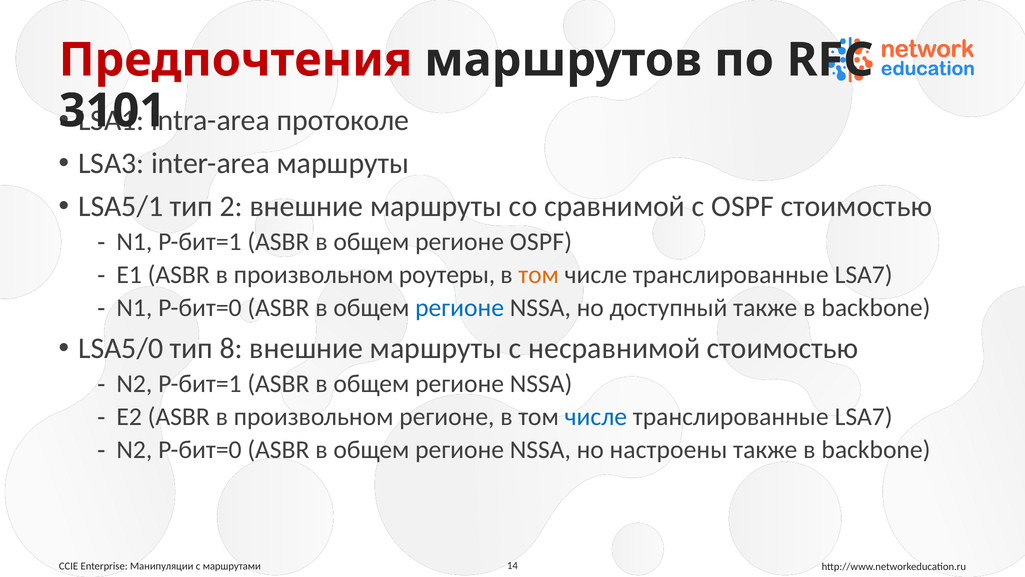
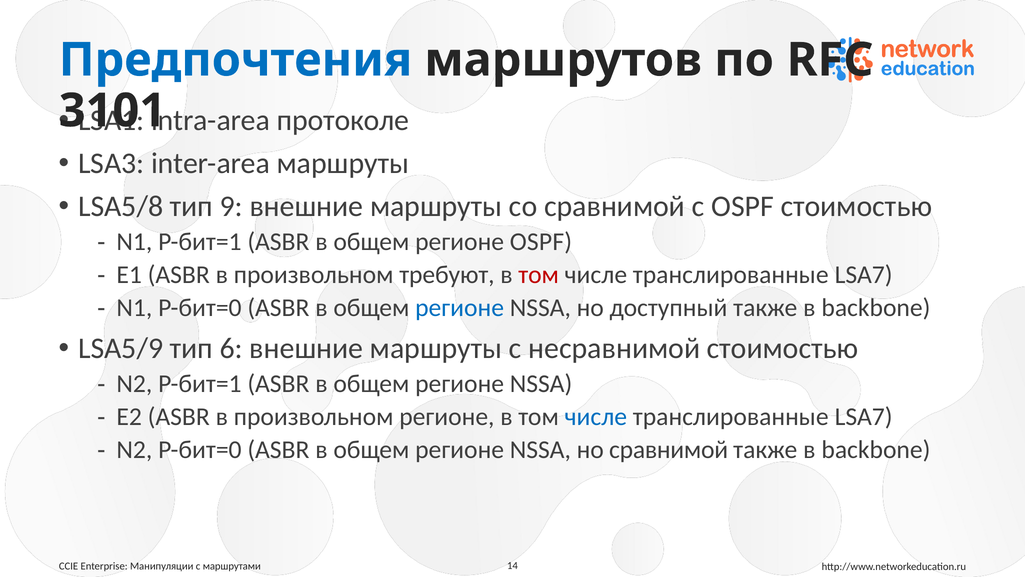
Предпочтения colour: red -> blue (236, 60)
LSA5/1: LSA5/1 -> LSA5/8 (121, 206)
2: 2 -> 9 (231, 206)
роутеры: роутеры -> требуют (447, 275)
том colour: orange -> red (539, 275)
LSA5/0: LSA5/0 -> LSA5/9 (121, 348)
8: 8 -> 6 (231, 348)
но настроены: настроены -> сравнимой (669, 450)
